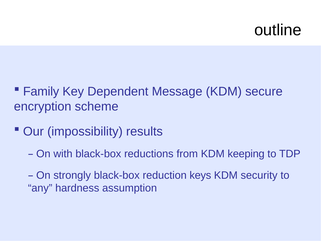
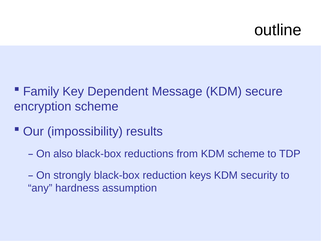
with: with -> also (63, 154)
KDM keeping: keeping -> scheme (246, 154)
